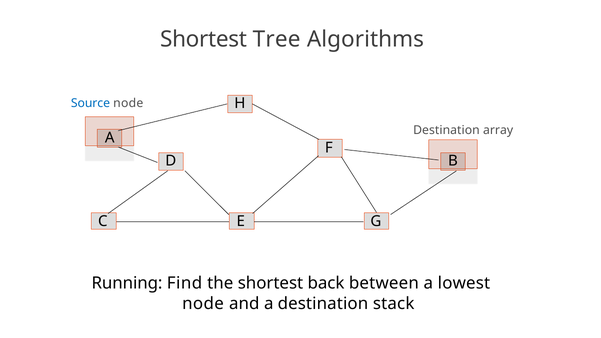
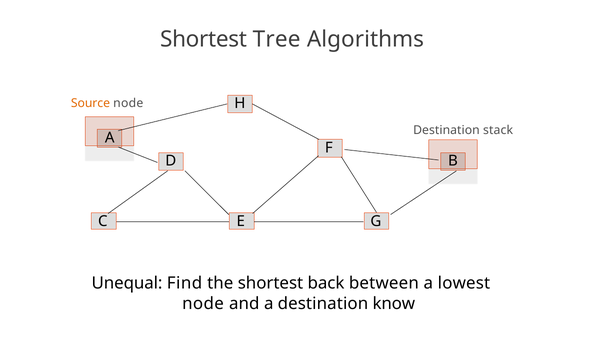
Source colour: blue -> orange (90, 103)
array: array -> stack (498, 130)
Running: Running -> Unequal (127, 283)
stack: stack -> know (394, 304)
